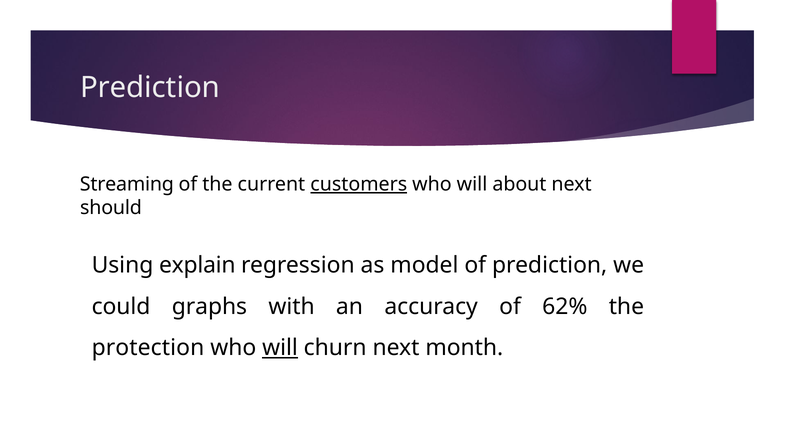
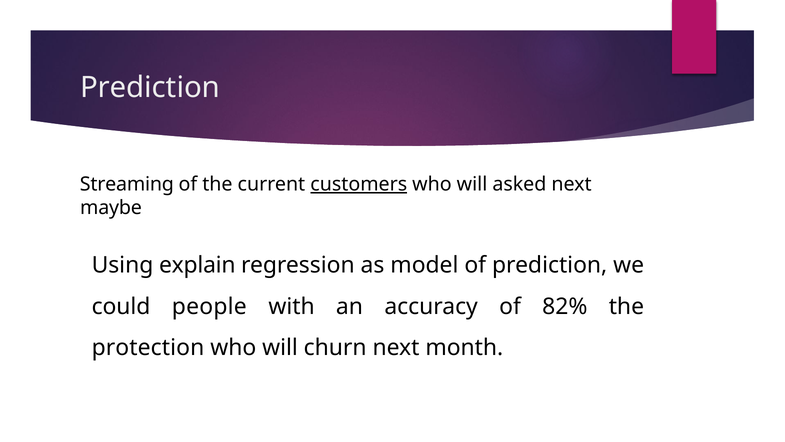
about: about -> asked (519, 184)
should: should -> maybe (111, 208)
graphs: graphs -> people (209, 306)
62%: 62% -> 82% (565, 306)
will underline: present -> none (280, 347)
